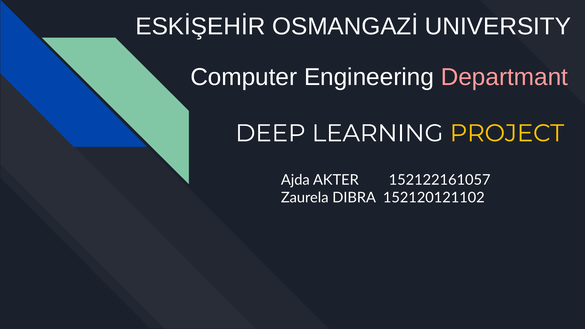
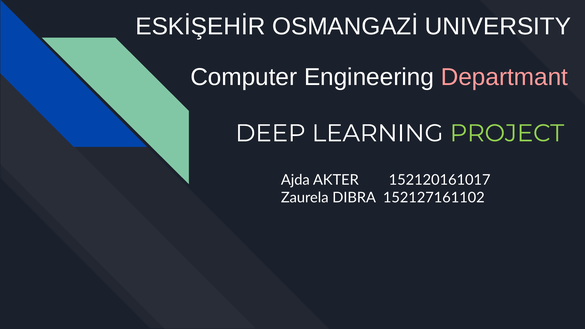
PROJECT colour: yellow -> light green (507, 133)
152122161057: 152122161057 -> 152120161017 (440, 180)
152120121102: 152120121102 -> 152127161102 (434, 198)
